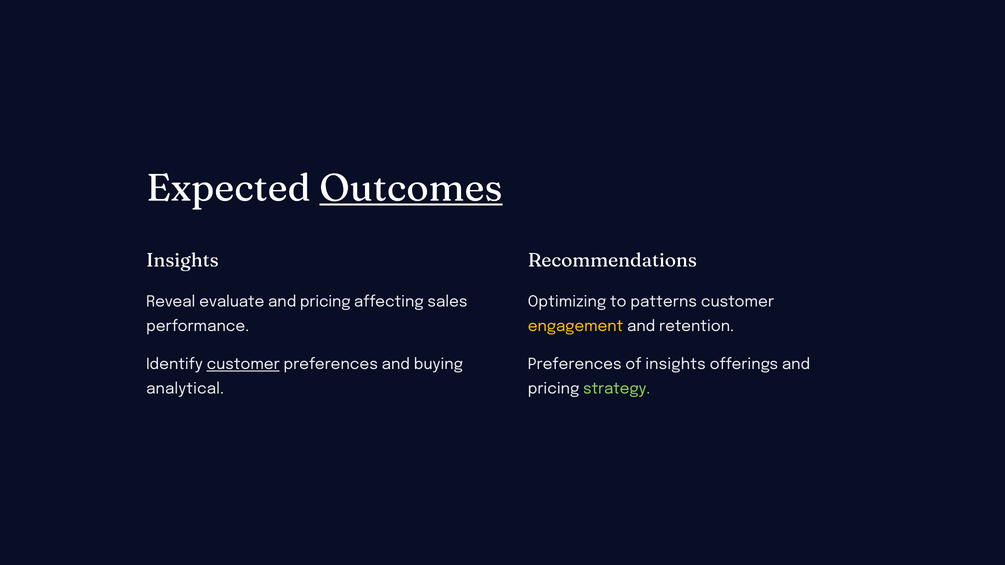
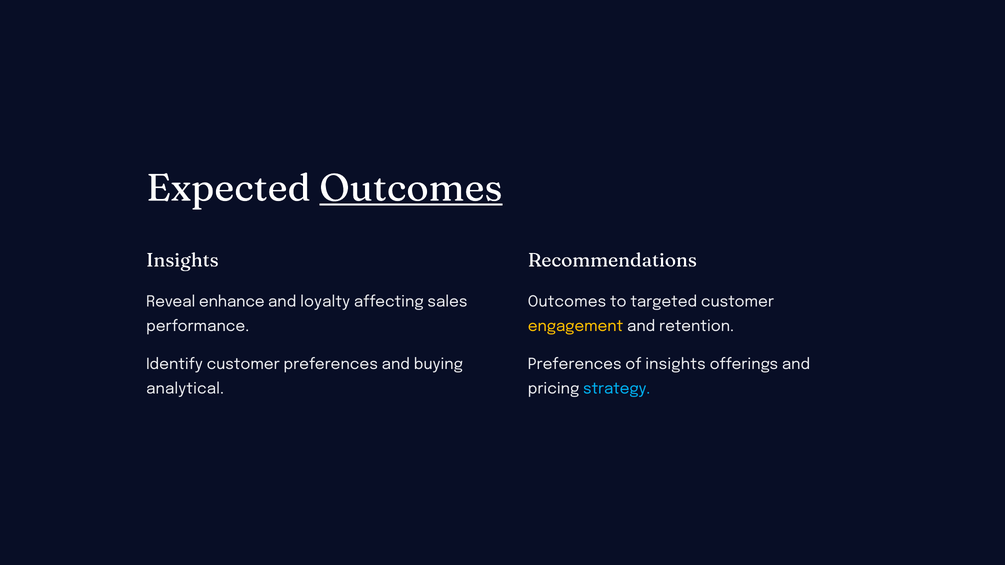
evaluate: evaluate -> enhance (232, 302)
pricing: pricing -> loyalty (325, 302)
Optimizing: Optimizing -> Outcomes (567, 302)
patterns: patterns -> targeted (664, 302)
customer underline: present -> none (243, 365)
strategy colour: light green -> light blue (617, 389)
